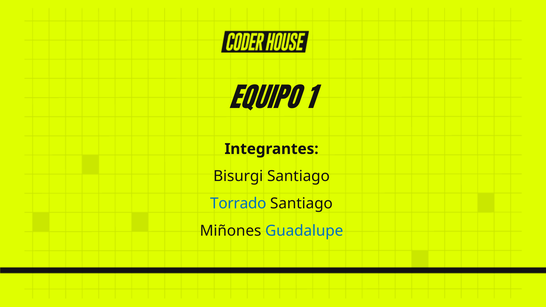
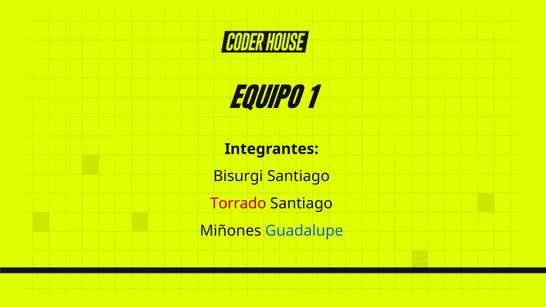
Torrado colour: blue -> red (238, 204)
